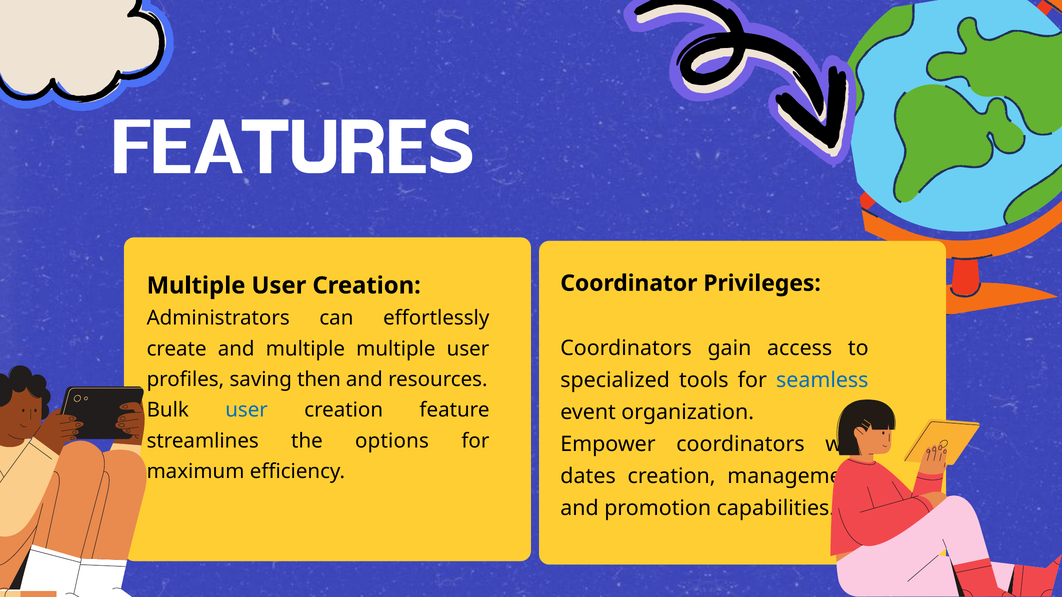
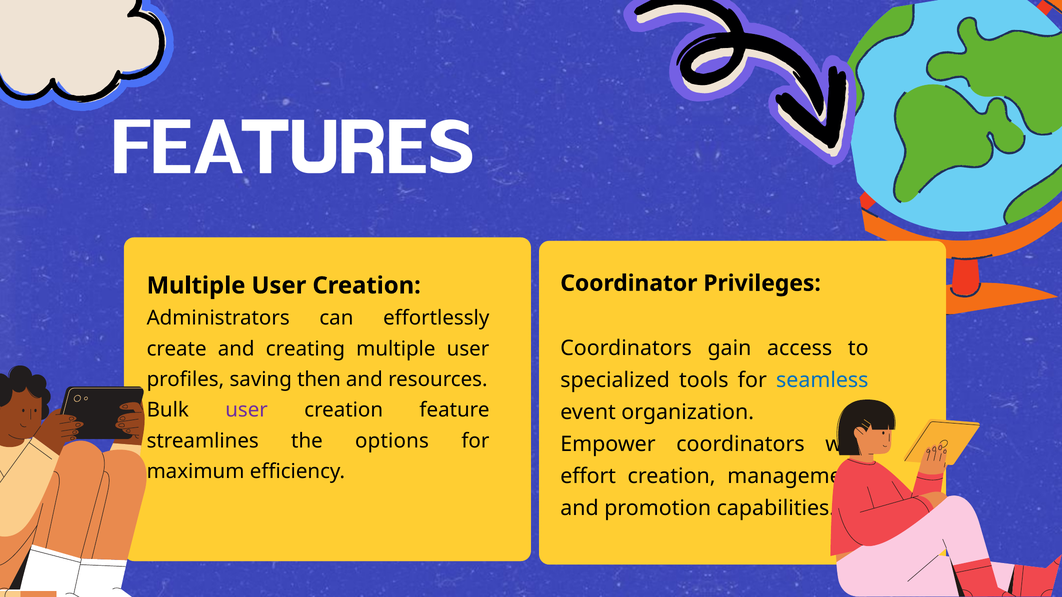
and multiple: multiple -> creating (305, 349)
user colour: blue -> purple (247, 410)
dates: dates -> effort (588, 477)
